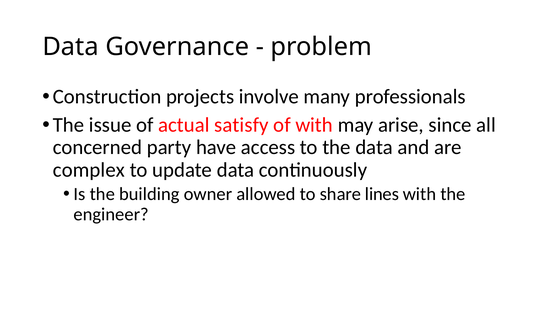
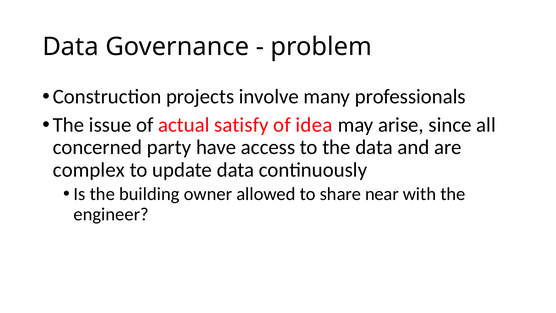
of with: with -> idea (314, 125)
lines: lines -> near (382, 194)
